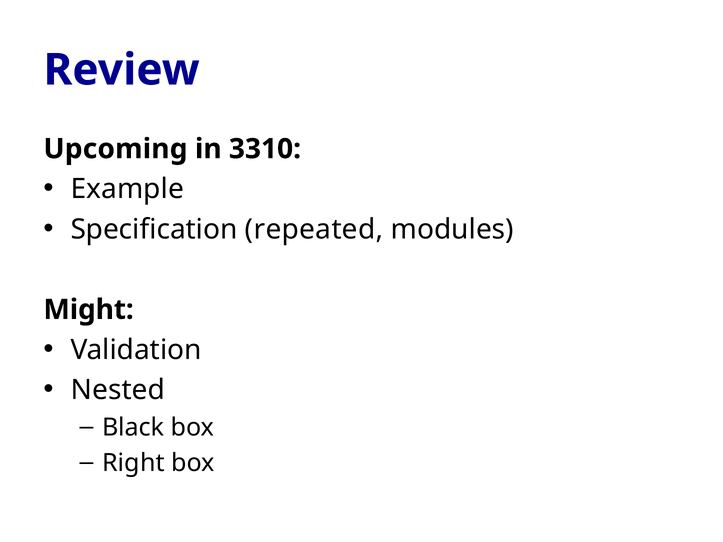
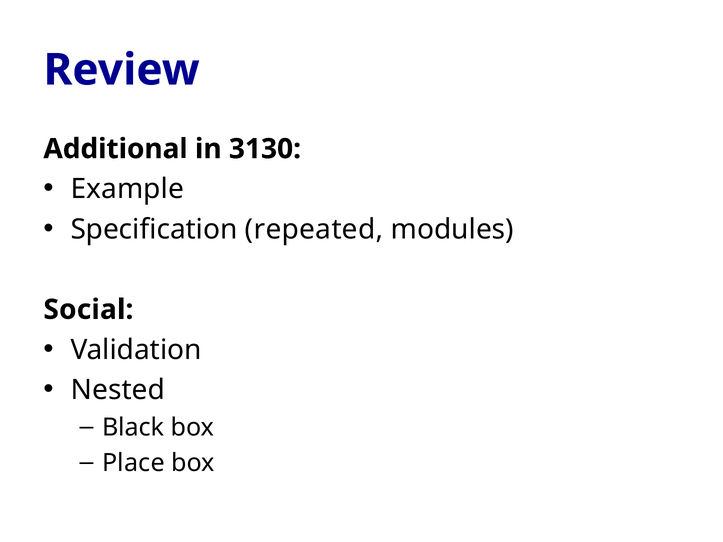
Upcoming: Upcoming -> Additional (116, 149)
3310: 3310 -> 3130 (265, 149)
Might: Might -> Social (88, 310)
Right: Right -> Place (133, 463)
